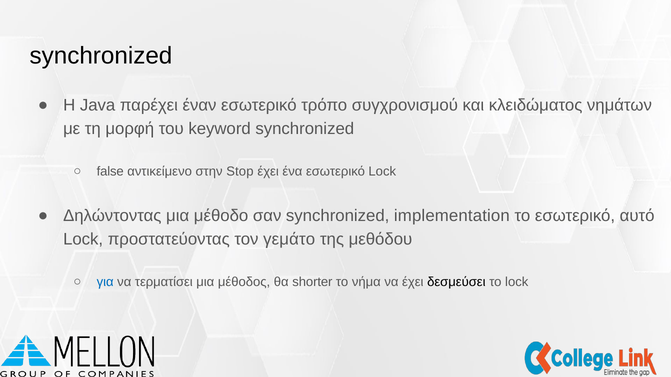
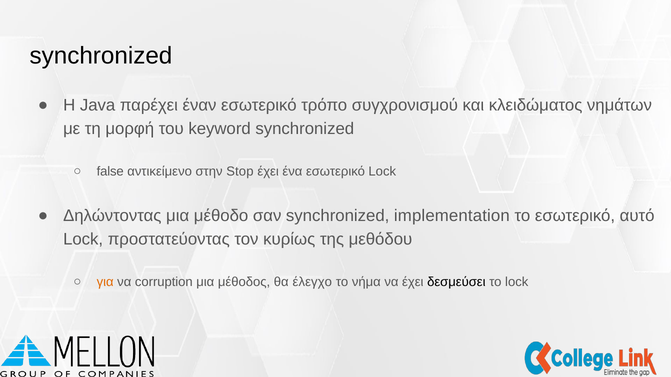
γεμάτο: γεμάτο -> κυρίως (289, 239)
για colour: blue -> orange (105, 282)
τερματίσει: τερματίσει -> corruption (164, 282)
shorter: shorter -> έλεγχο (312, 282)
